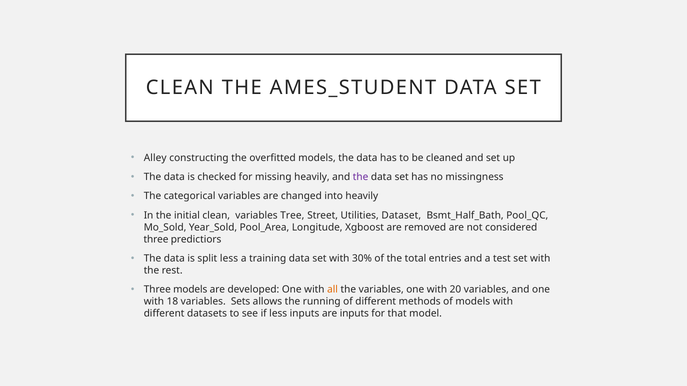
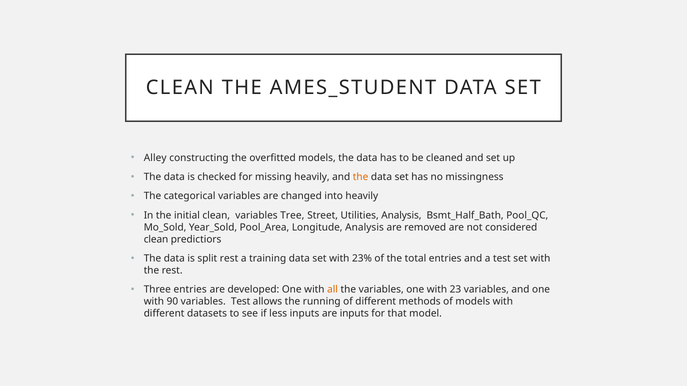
the colour: purple -> orange (361, 177)
Utilities Dataset: Dataset -> Analysis (401, 216)
Longitude Xgboost: Xgboost -> Analysis (365, 228)
three: three -> clean (156, 240)
split less: less -> rest (229, 259)
30%: 30% -> 23% (362, 259)
Three models: models -> entries (190, 290)
20: 20 -> 23 (455, 290)
18: 18 -> 90 (172, 302)
variables Sets: Sets -> Test (241, 302)
